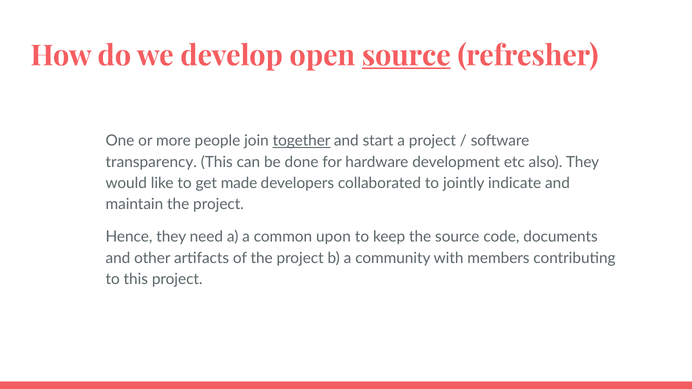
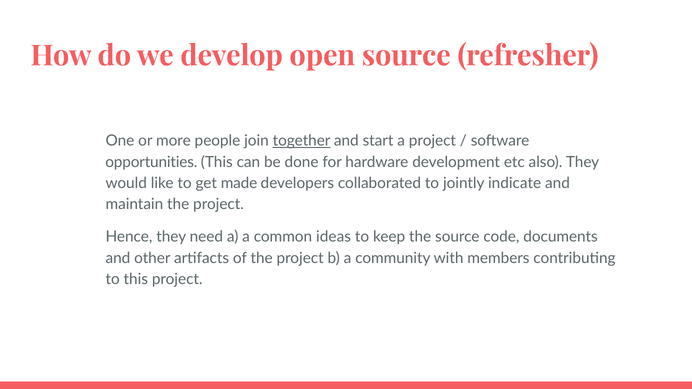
source underline: present -> none (406, 56)
transparency: transparency -> opportunities (151, 162)
upon: upon -> ideas (334, 237)
